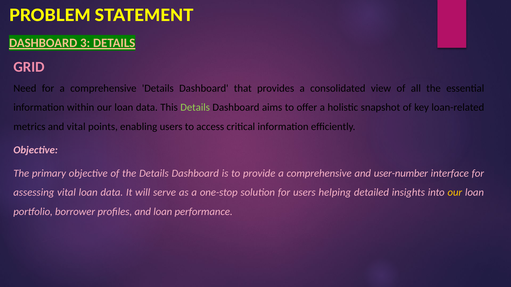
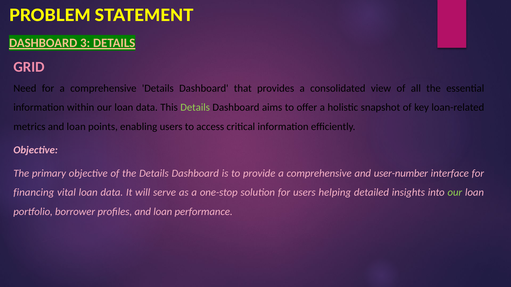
metrics and vital: vital -> loan (76, 127)
assessing: assessing -> financing (34, 193)
our colour: yellow -> light green (455, 193)
